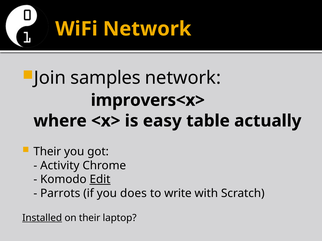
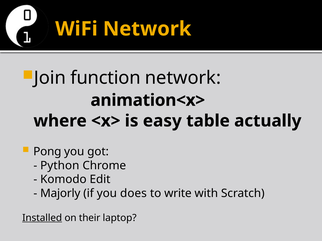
samples: samples -> function (106, 78)
improvers<x>: improvers<x> -> animation<x> (148, 100)
Their: Their -> Pong (47, 152)
Activity: Activity -> Python (60, 166)
Edit underline: present -> none (100, 180)
Parrots: Parrots -> Majorly (60, 194)
